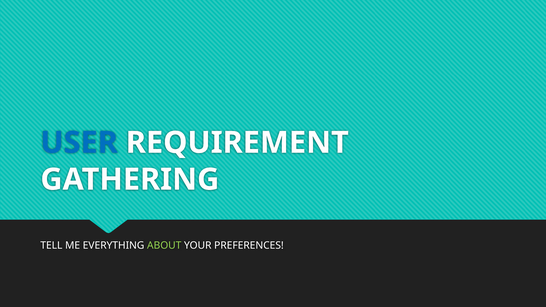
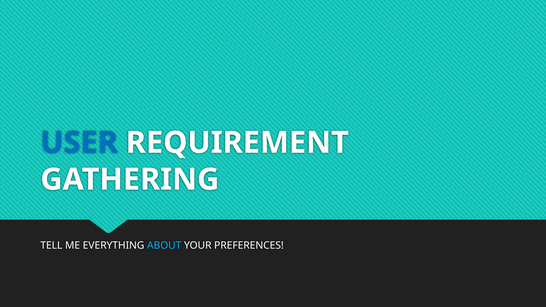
ABOUT colour: light green -> light blue (164, 245)
